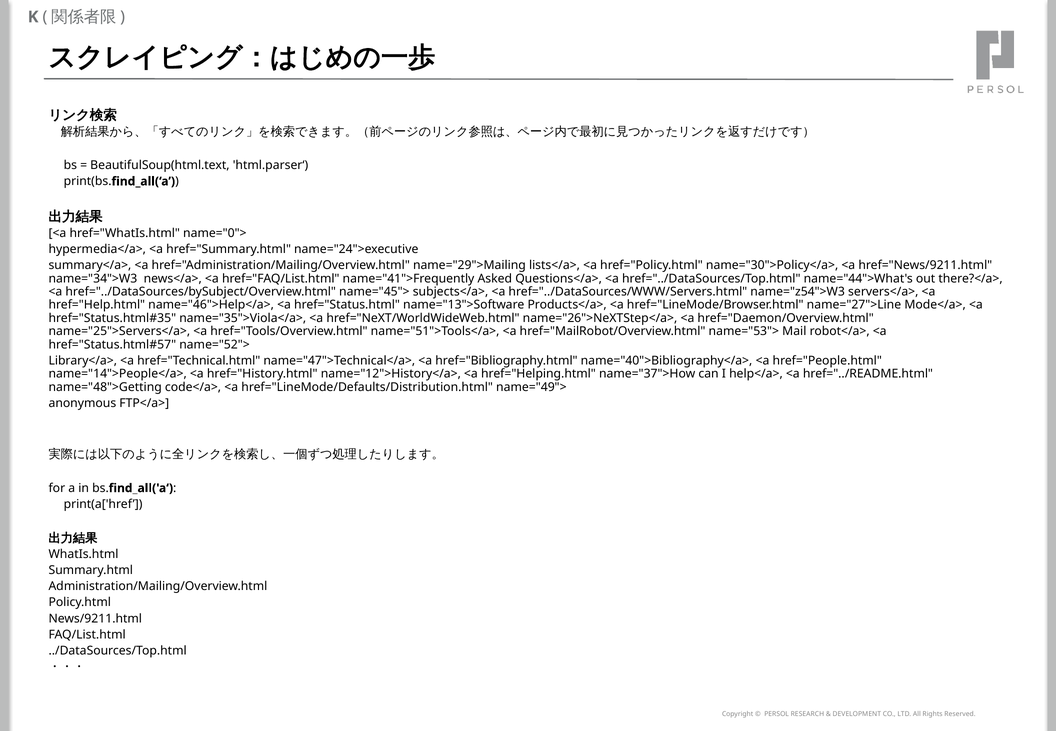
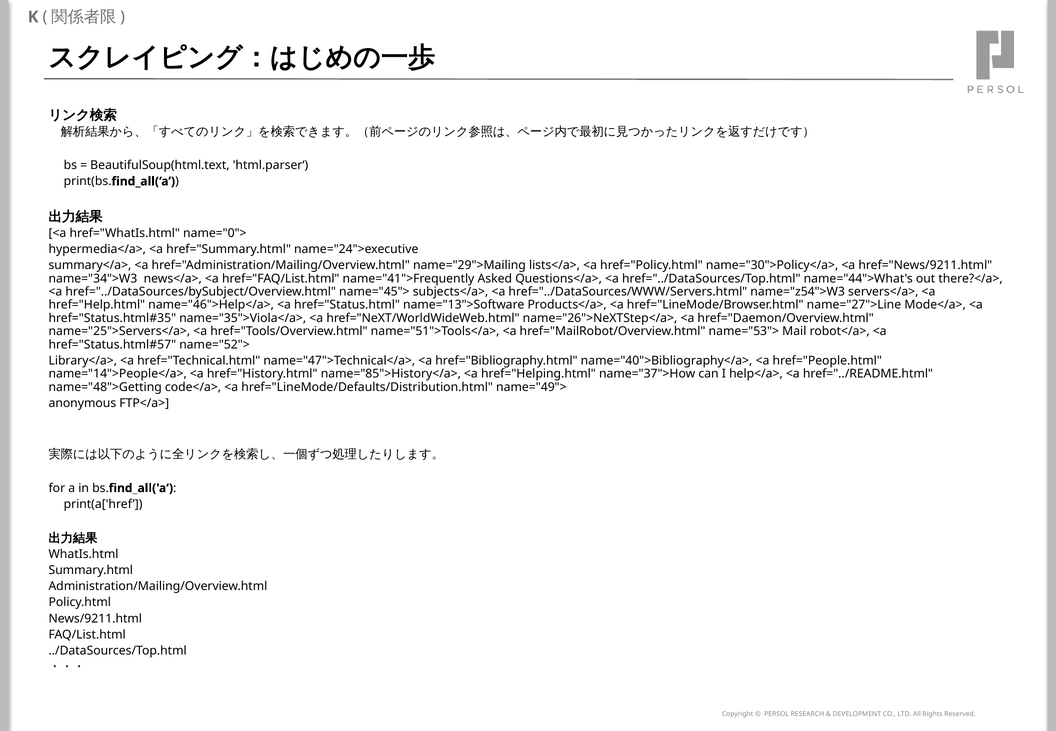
name="12">History</a>: name="12">History</a> -> name="85">History</a> (391, 374)
